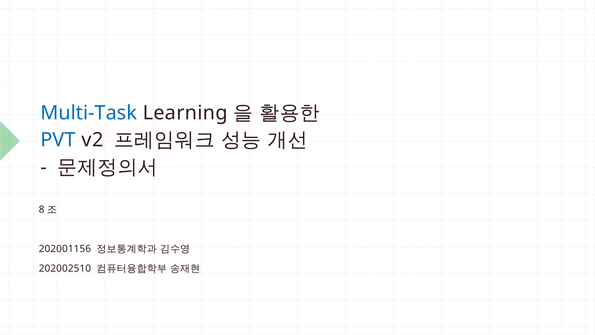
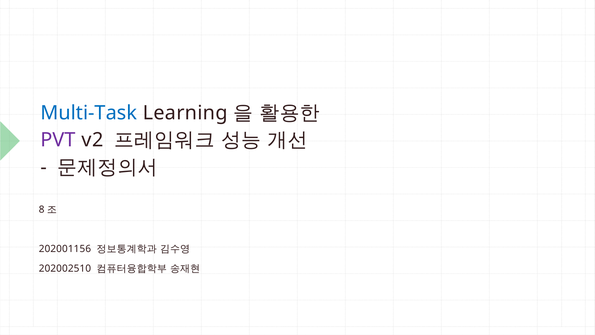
PVT colour: blue -> purple (58, 140)
